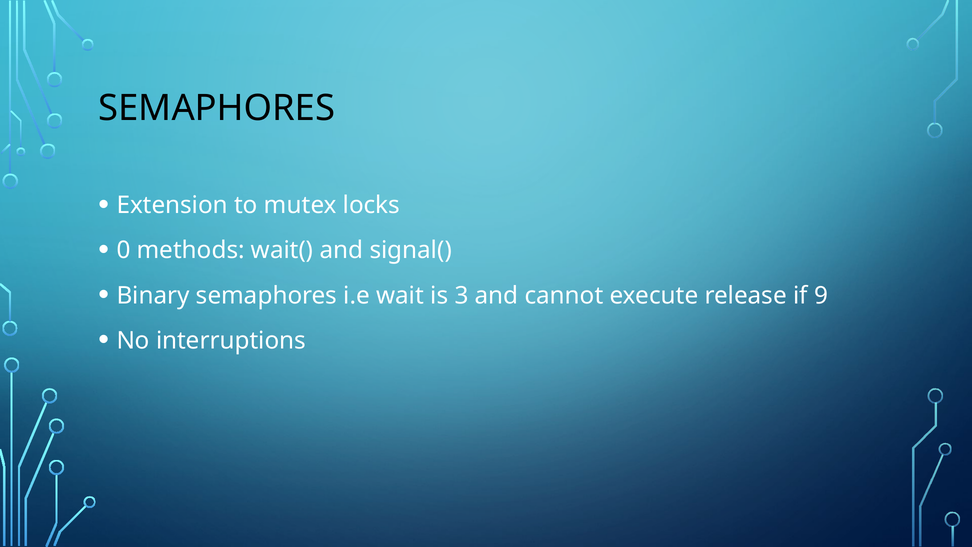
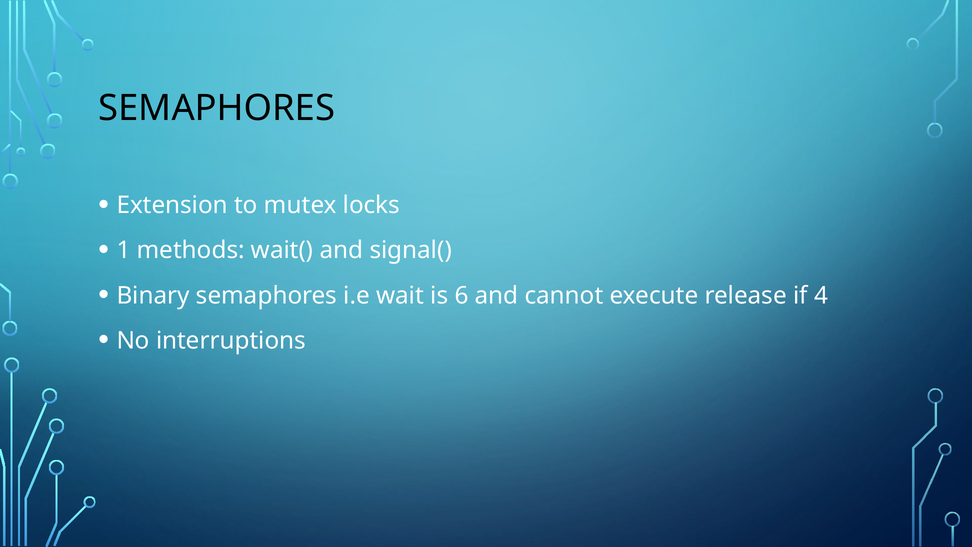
0: 0 -> 1 (123, 250)
3: 3 -> 6 (462, 295)
9: 9 -> 4 (821, 295)
